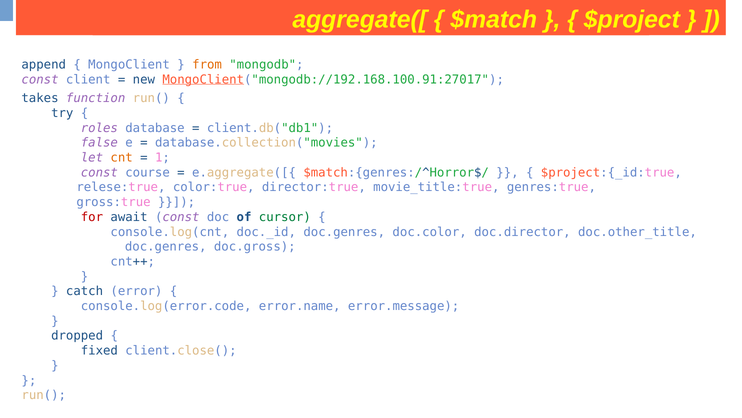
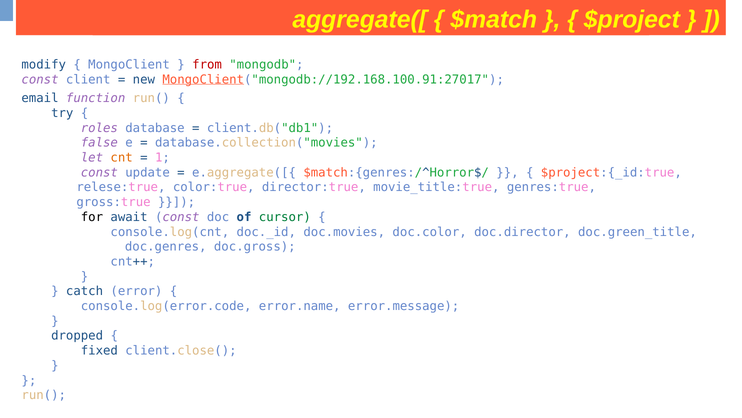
append: append -> modify (44, 65)
from colour: orange -> red (207, 65)
takes: takes -> email (40, 98)
course: course -> update (148, 172)
for colour: red -> black (92, 217)
doc._id doc.genres: doc.genres -> doc.movies (344, 232)
doc.other_title: doc.other_title -> doc.green_title (637, 232)
